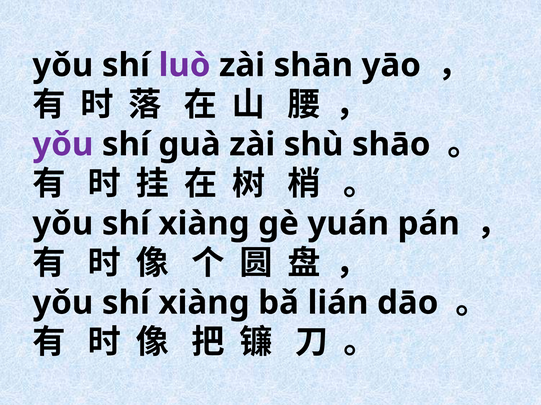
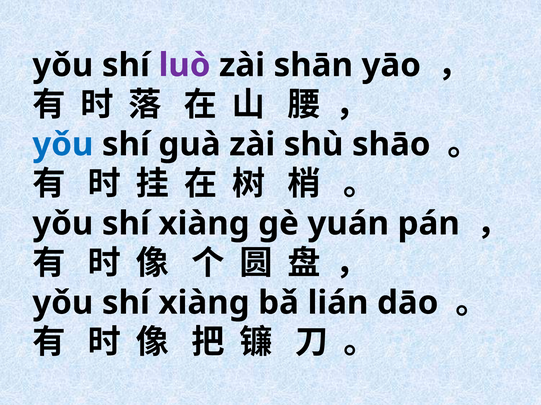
yǒu colour: purple -> blue (63, 145)
